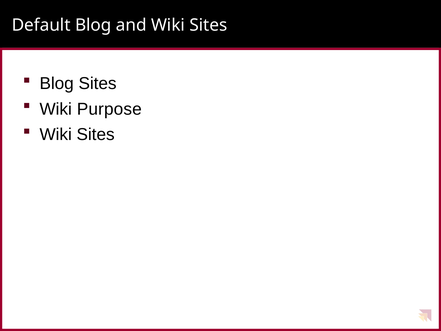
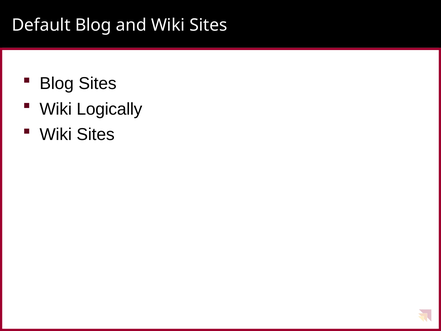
Purpose: Purpose -> Logically (109, 109)
